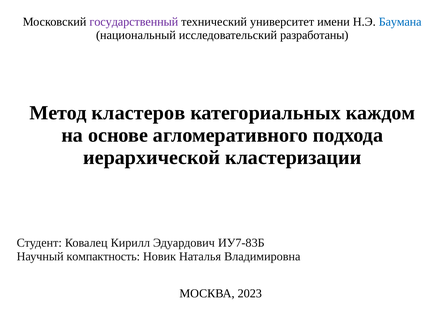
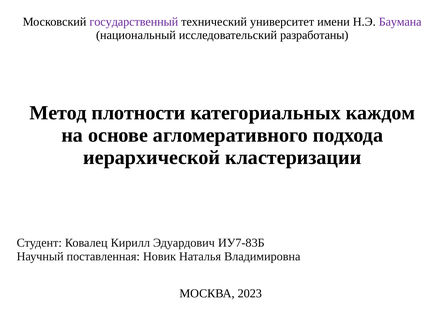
Баумана colour: blue -> purple (400, 22)
кластеров: кластеров -> плотности (139, 113)
компактность: компактность -> поставленная (103, 256)
